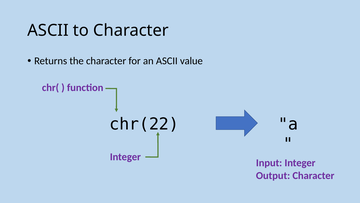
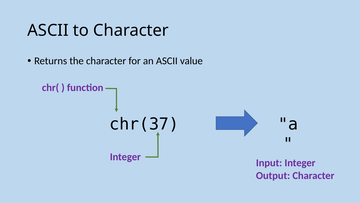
chr(22: chr(22 -> chr(37 (144, 124)
